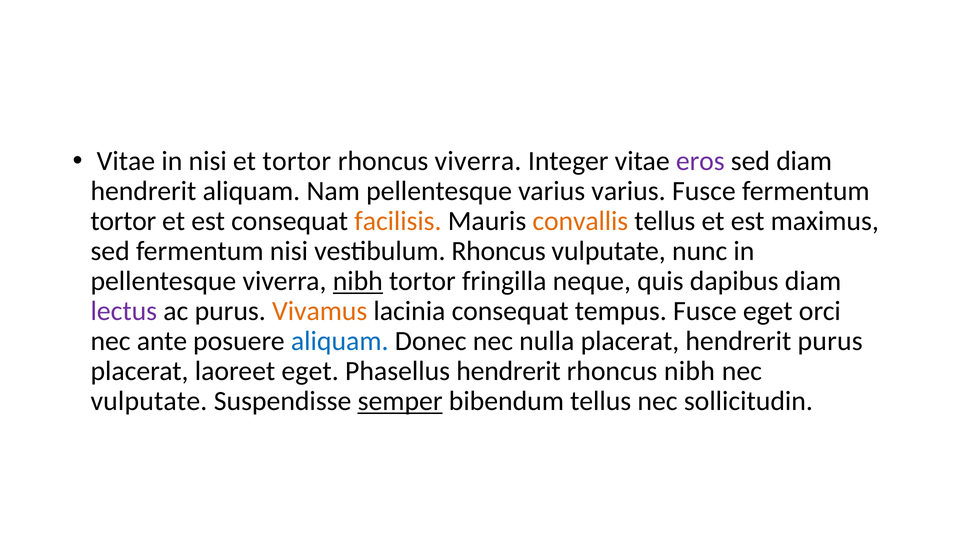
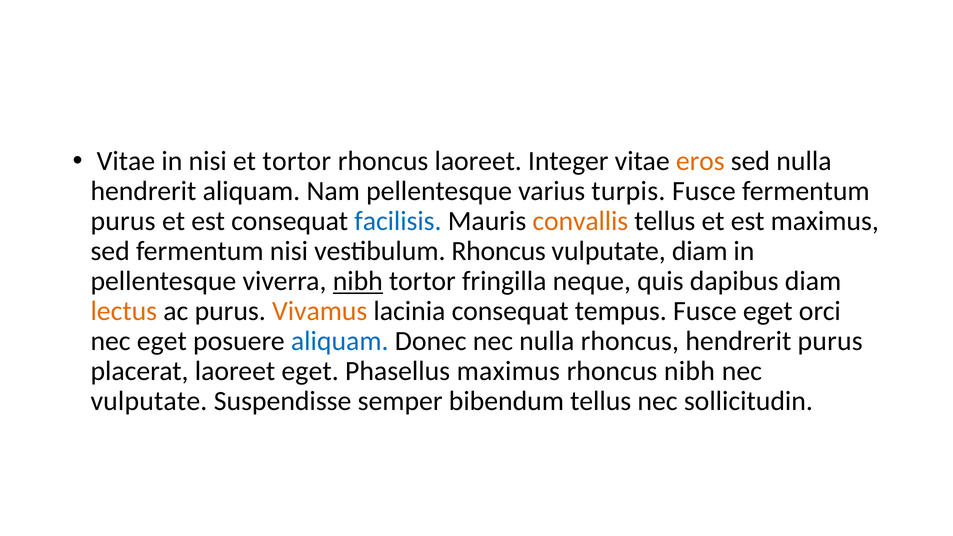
rhoncus viverra: viverra -> laoreet (478, 161)
eros colour: purple -> orange (700, 161)
sed diam: diam -> nulla (804, 161)
varius varius: varius -> turpis (628, 191)
tortor: tortor -> purus (123, 221)
facilisis colour: orange -> blue (398, 221)
vulputate nunc: nunc -> diam (700, 251)
lectus colour: purple -> orange (124, 311)
nec ante: ante -> eget (162, 341)
nulla placerat: placerat -> rhoncus (630, 341)
Phasellus hendrerit: hendrerit -> maximus (508, 371)
semper underline: present -> none (400, 401)
